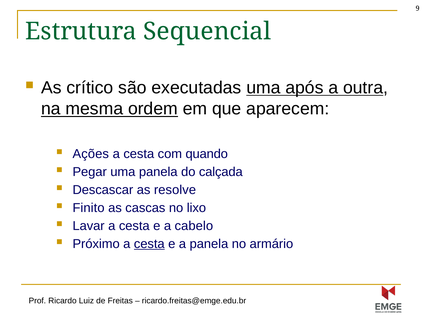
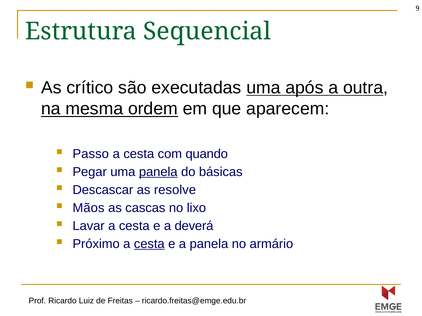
Ações: Ações -> Passo (91, 154)
panela underline: none -> present (158, 172)
calçada: calçada -> básicas (221, 172)
Finito: Finito -> Mãos (88, 208)
cabelo: cabelo -> deverá (194, 226)
